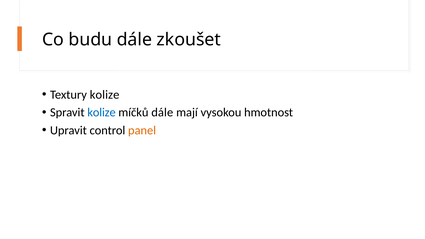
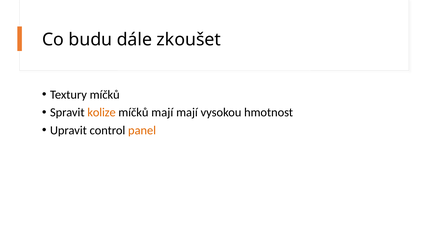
Textury kolize: kolize -> míčků (105, 95)
kolize colour: blue -> orange (102, 113)
míčků dále: dále -> mají (162, 113)
